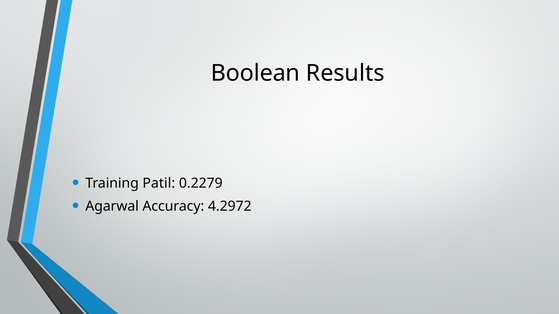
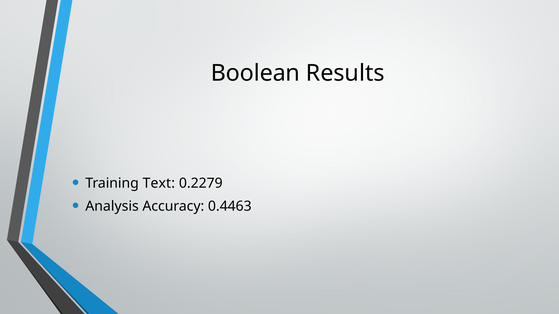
Patil: Patil -> Text (159, 183)
Agarwal: Agarwal -> Analysis (112, 206)
4.2972: 4.2972 -> 0.4463 (230, 206)
